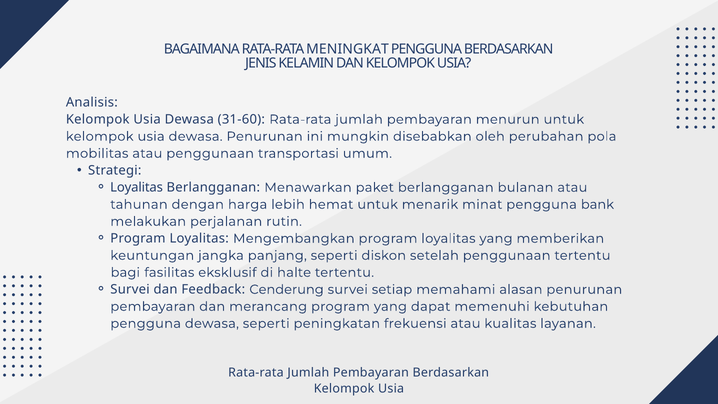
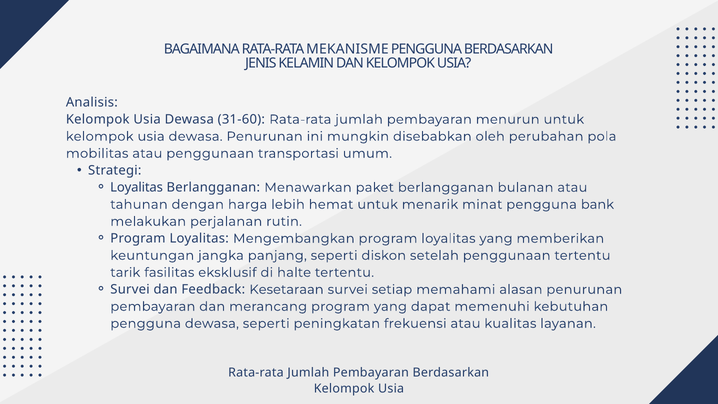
MENINGKAT: MENINGKAT -> MEKANISME (347, 49)
bagi: bagi -> tarik (125, 272)
Cenderung: Cenderung -> Kesetaraan (287, 289)
